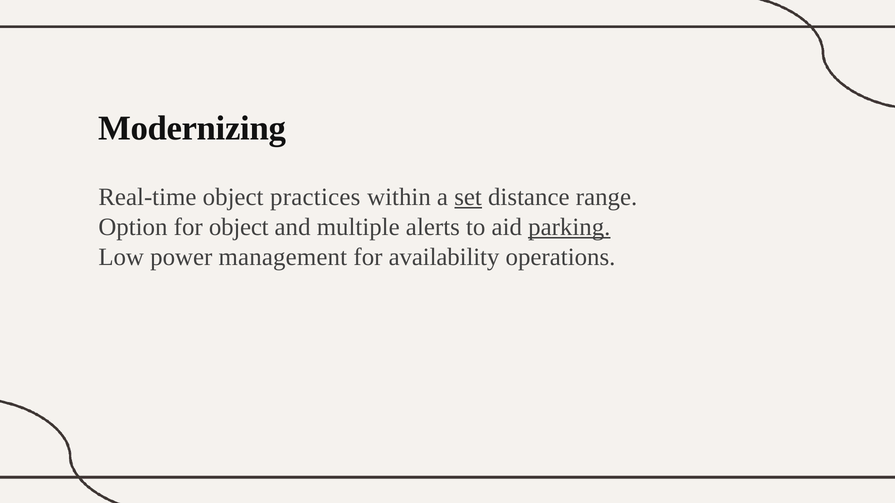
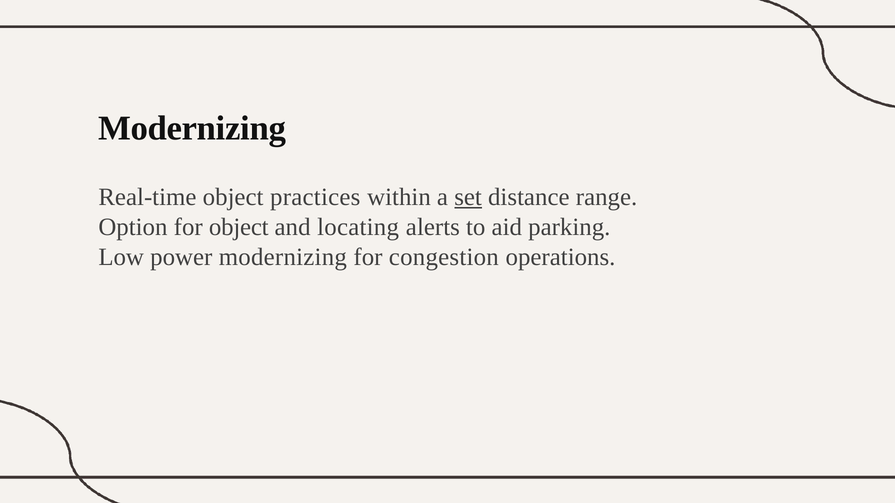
multiple: multiple -> locating (358, 227)
parking underline: present -> none (569, 227)
power management: management -> modernizing (283, 257)
availability: availability -> congestion (444, 257)
